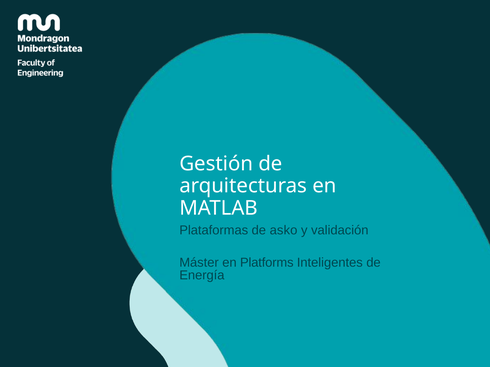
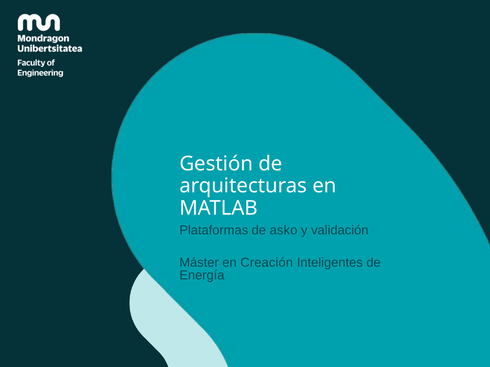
Platforms: Platforms -> Creación (267, 263)
